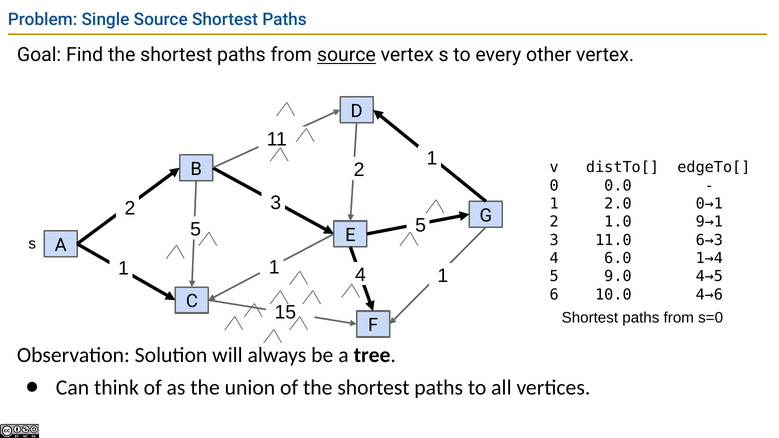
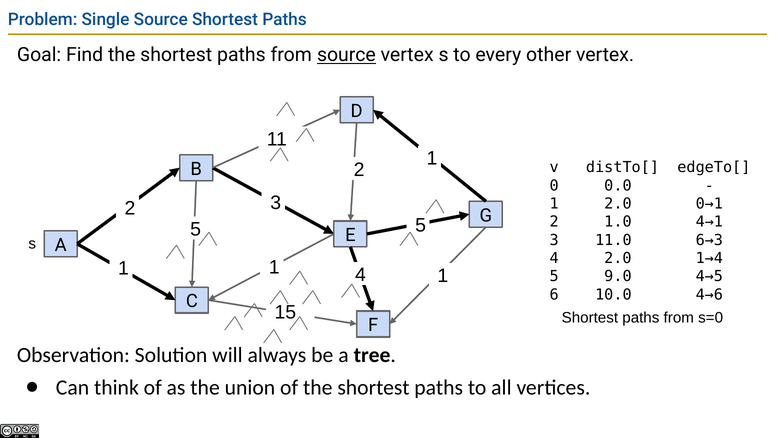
9→1: 9→1 -> 4→1 (709, 222)
4 6.0: 6.0 -> 2.0 (618, 258)
